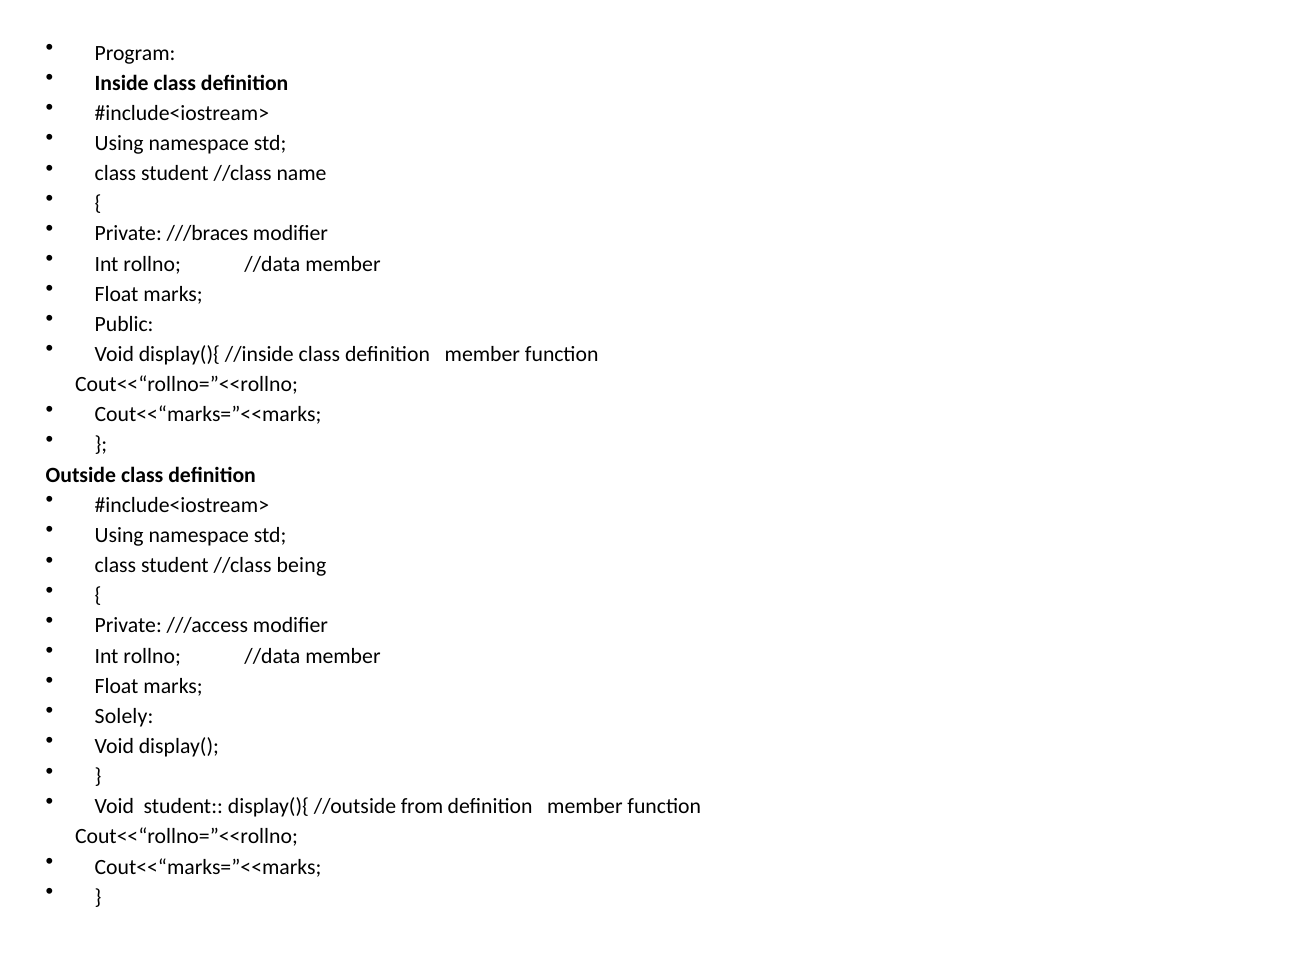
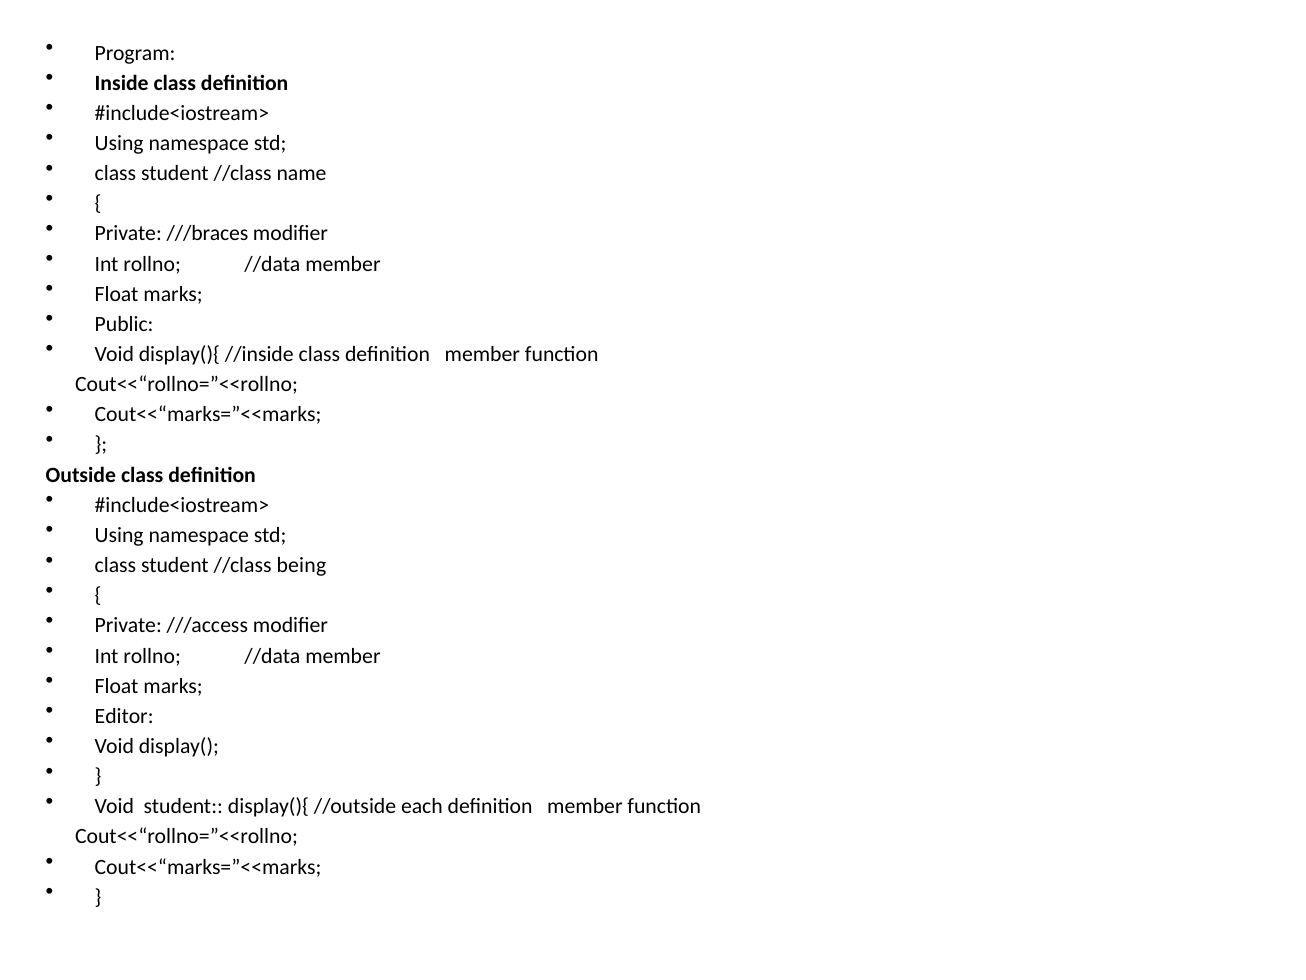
Solely: Solely -> Editor (124, 716)
from: from -> each (422, 806)
